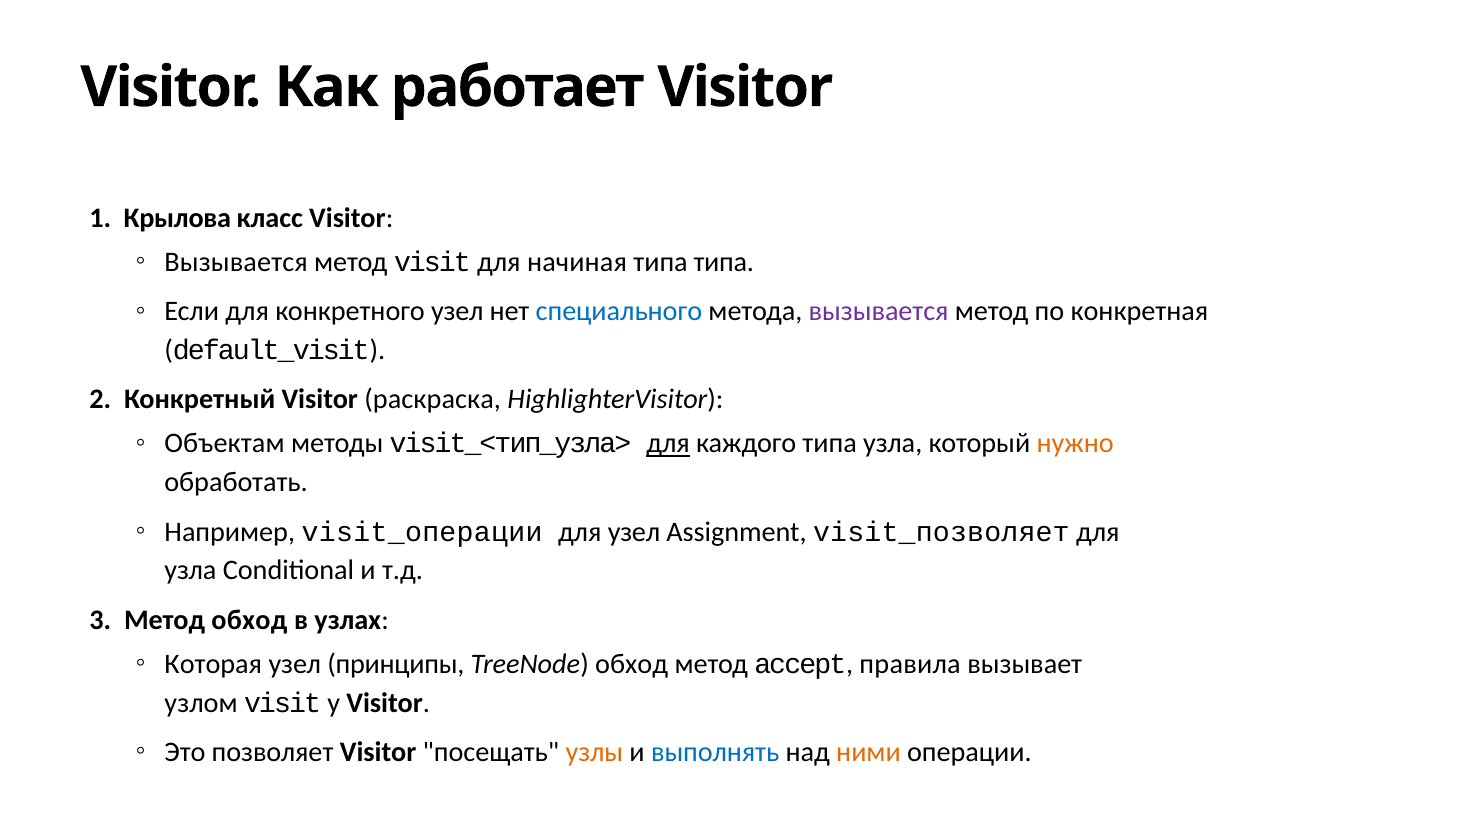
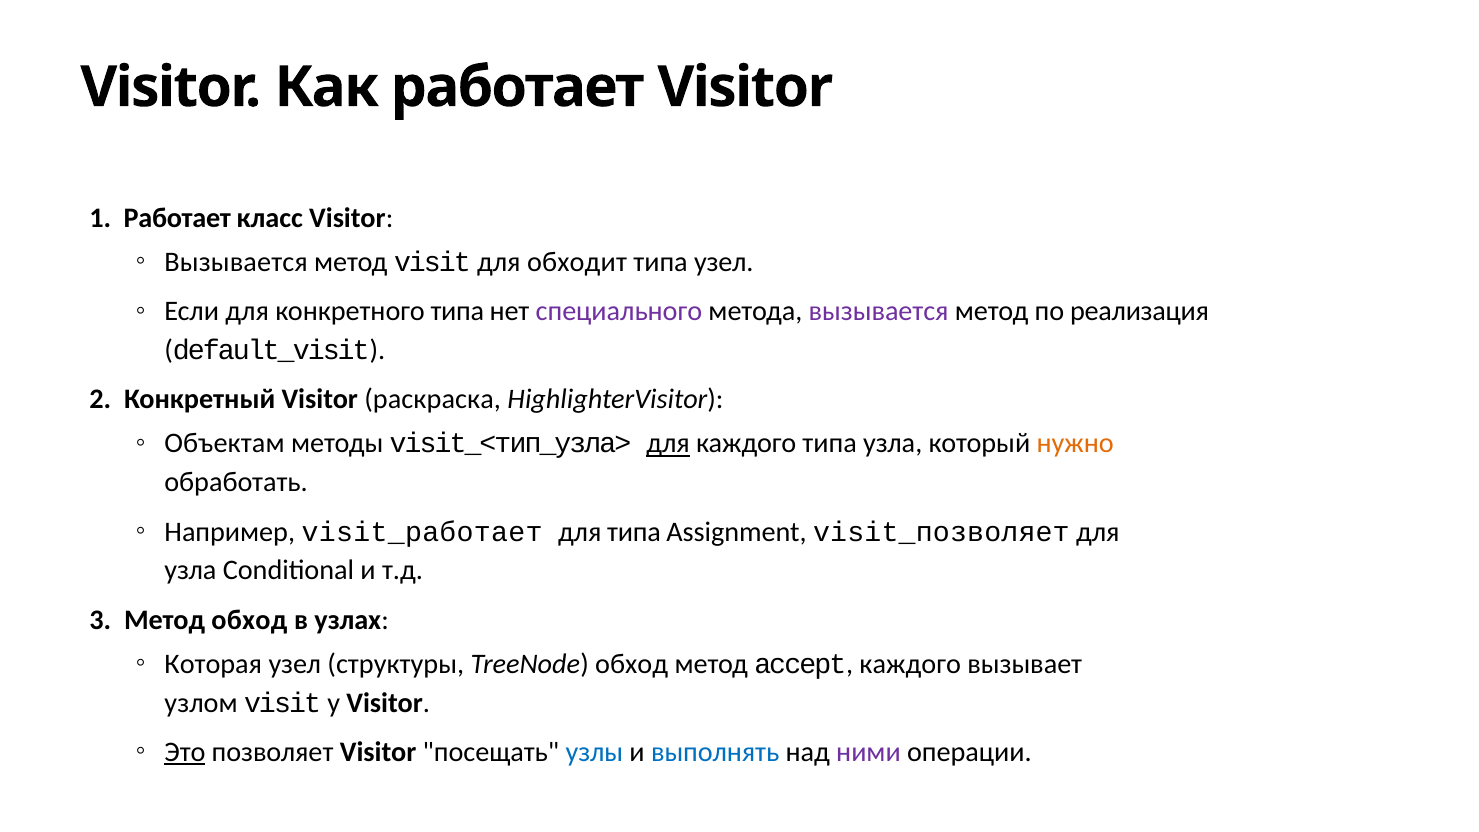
Крылова: Крылова -> Работает (177, 218)
начиная: начиная -> обходит (577, 262)
типа типа: типа -> узел (724, 262)
конкретного узел: узел -> типа (457, 311)
специального colour: blue -> purple (619, 311)
конкретная: конкретная -> реализация (1140, 311)
visit_операции: visit_операции -> visit_работает (422, 532)
для узел: узел -> типа (634, 532)
принципы: принципы -> структуры (396, 664)
accept правила: правила -> каждого (910, 664)
Это underline: none -> present (185, 752)
узлы colour: orange -> blue (594, 752)
ними colour: orange -> purple (868, 752)
